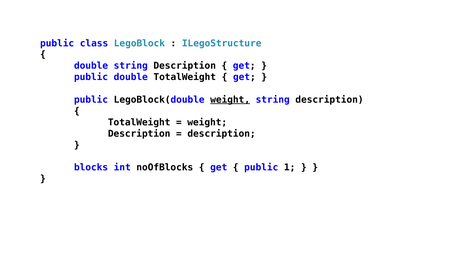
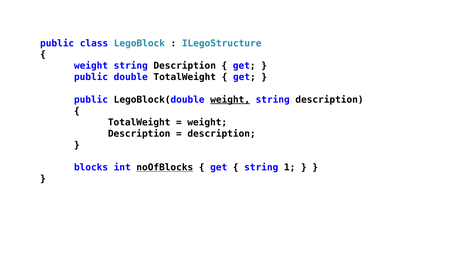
double: double -> weight (91, 66)
noOfBlocks underline: none -> present (165, 168)
public: public -> string (261, 168)
